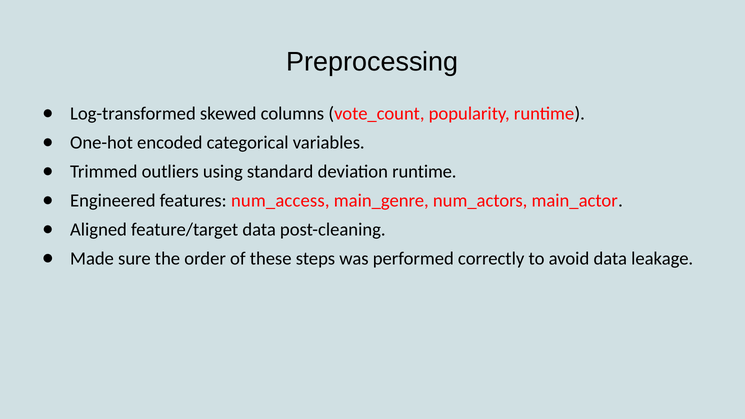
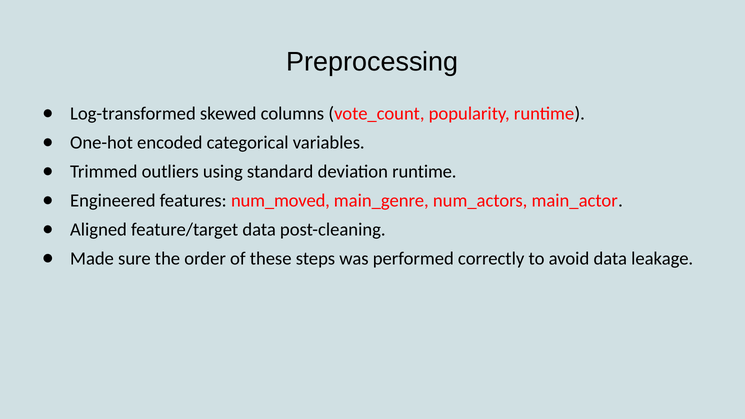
num_access: num_access -> num_moved (280, 201)
